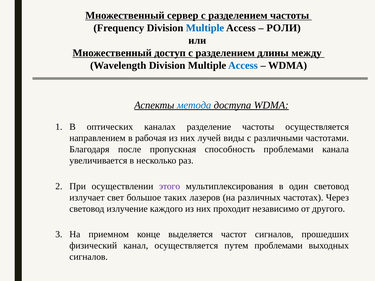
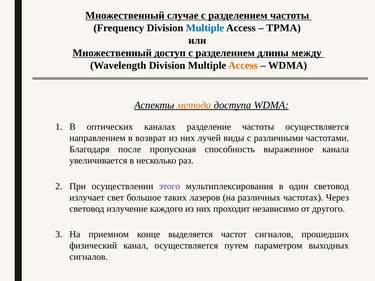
сервер: сервер -> случае (183, 15)
РОЛИ: РОЛИ -> TPMA (284, 28)
Access colour: blue -> orange (243, 65)
метода colour: blue -> orange (194, 105)
рабочая: рабочая -> возврат (151, 138)
способность проблемами: проблемами -> выраженное (289, 149)
путем проблемами: проблемами -> параметром (278, 246)
